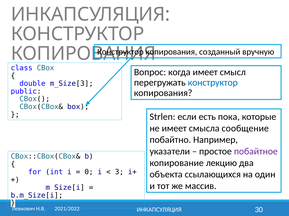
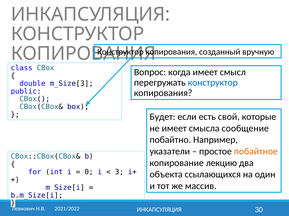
Strlen: Strlen -> Будет (163, 117)
пока: пока -> свой (229, 117)
побайтное colour: purple -> orange (256, 152)
